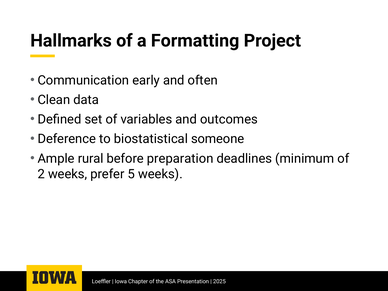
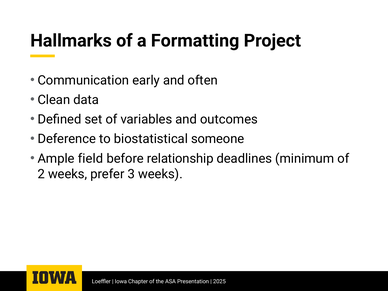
rural: rural -> field (91, 159)
preparation: preparation -> relationship (180, 159)
5: 5 -> 3 (131, 174)
